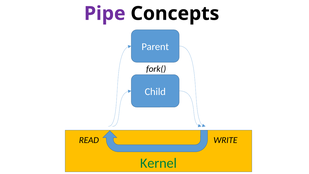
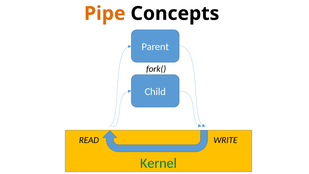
Pipe colour: purple -> orange (105, 13)
